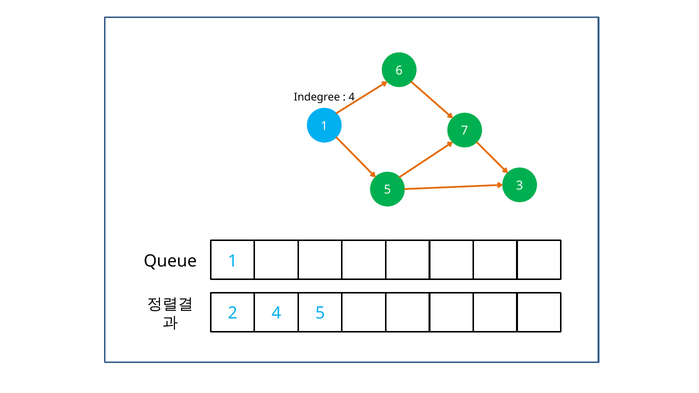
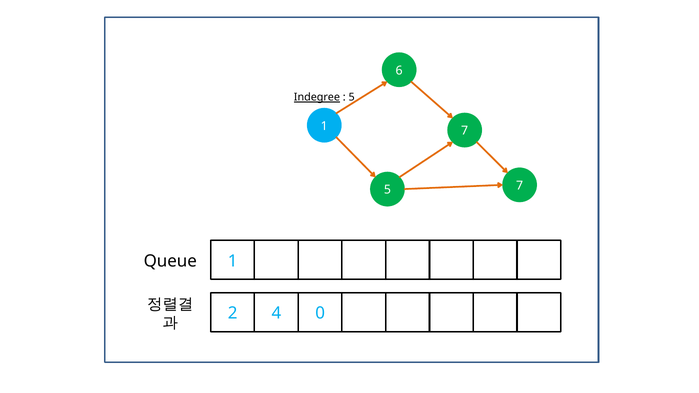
Indegree underline: none -> present (317, 97)
4: 4 -> 5 (352, 97)
5 3: 3 -> 7 (520, 186)
4 5: 5 -> 0 (320, 313)
